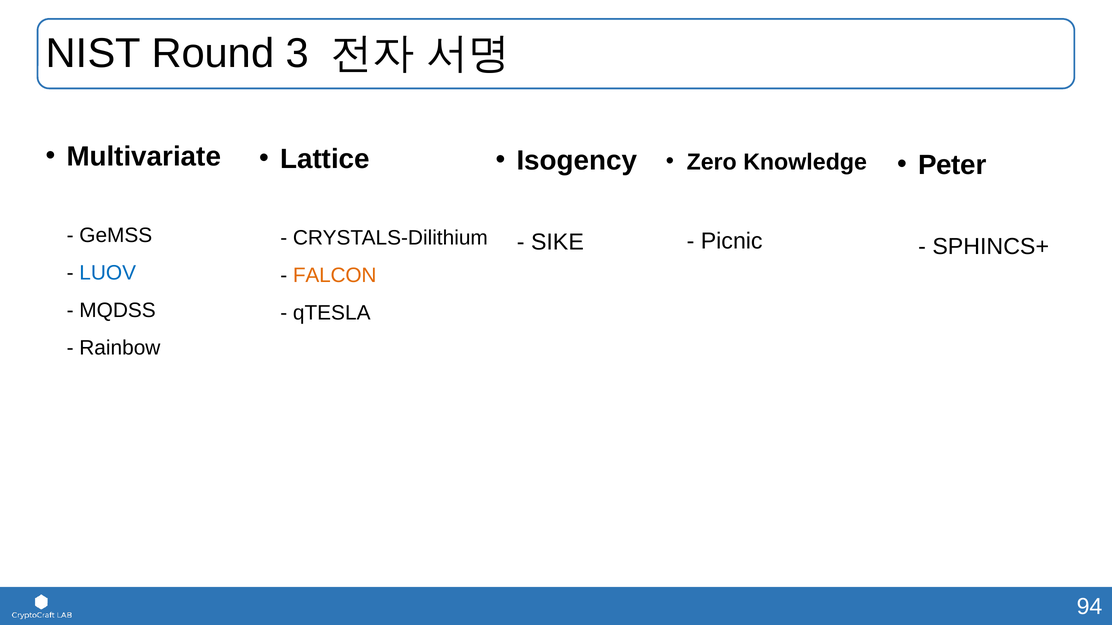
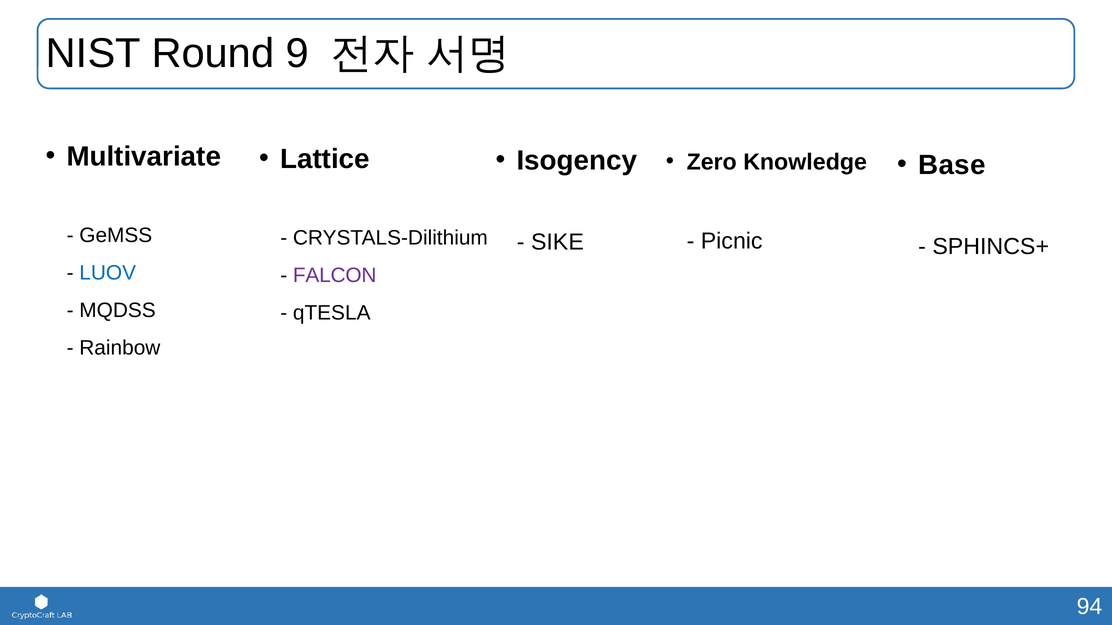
3: 3 -> 9 (297, 53)
Peter: Peter -> Base (952, 165)
FALCON colour: orange -> purple (335, 276)
